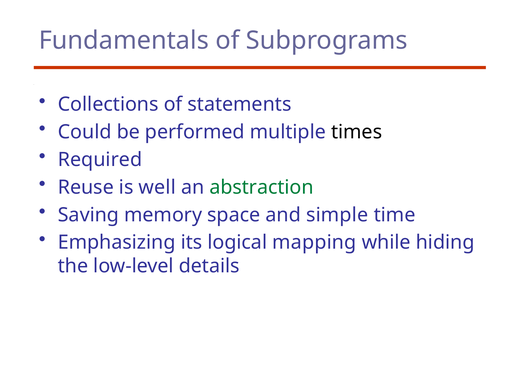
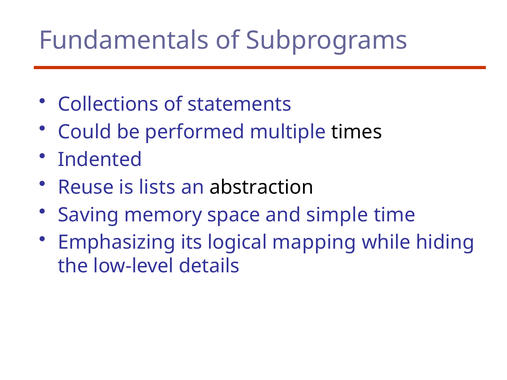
Required: Required -> Indented (100, 160)
well: well -> lists (157, 187)
abstraction colour: green -> black (262, 187)
